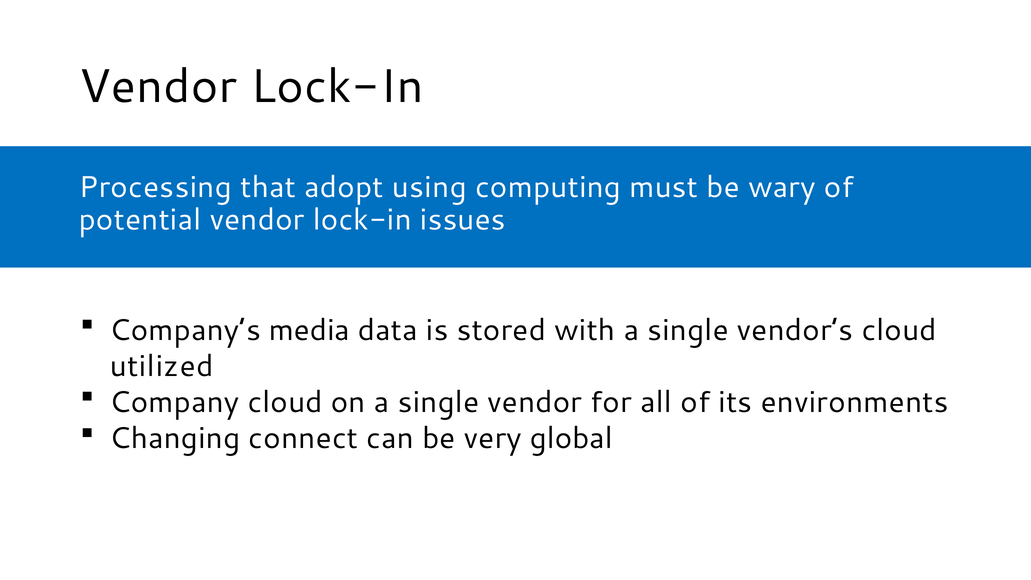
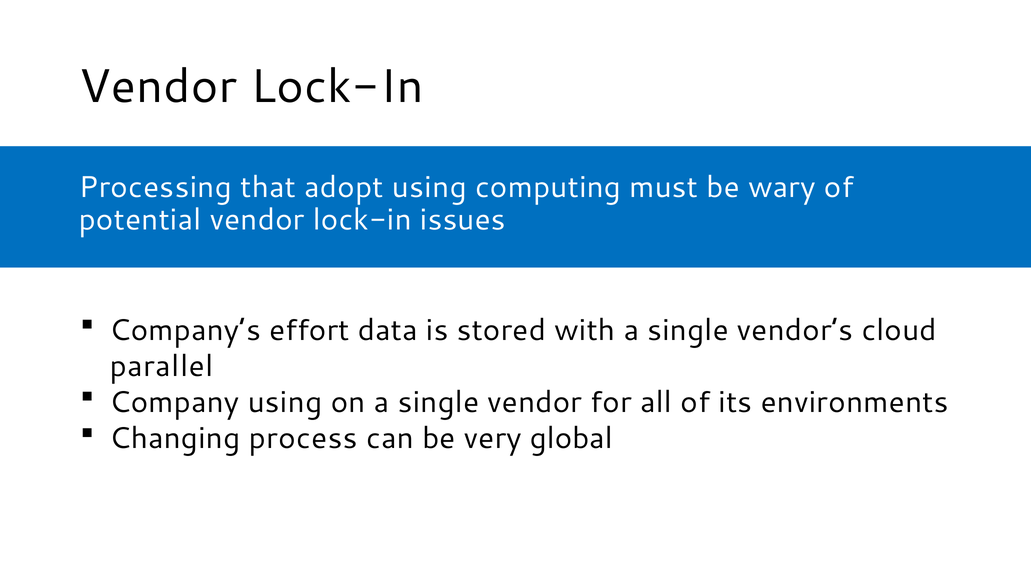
media: media -> effort (309, 330)
utilized: utilized -> parallel (162, 366)
Company cloud: cloud -> using (285, 402)
connect: connect -> process (303, 438)
